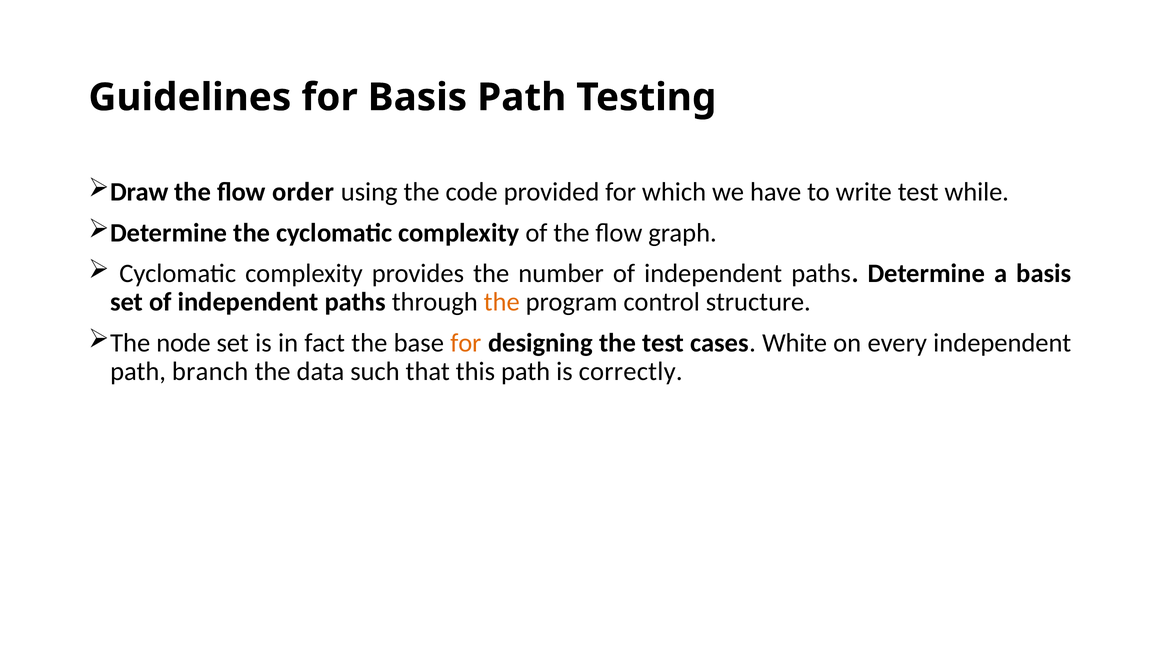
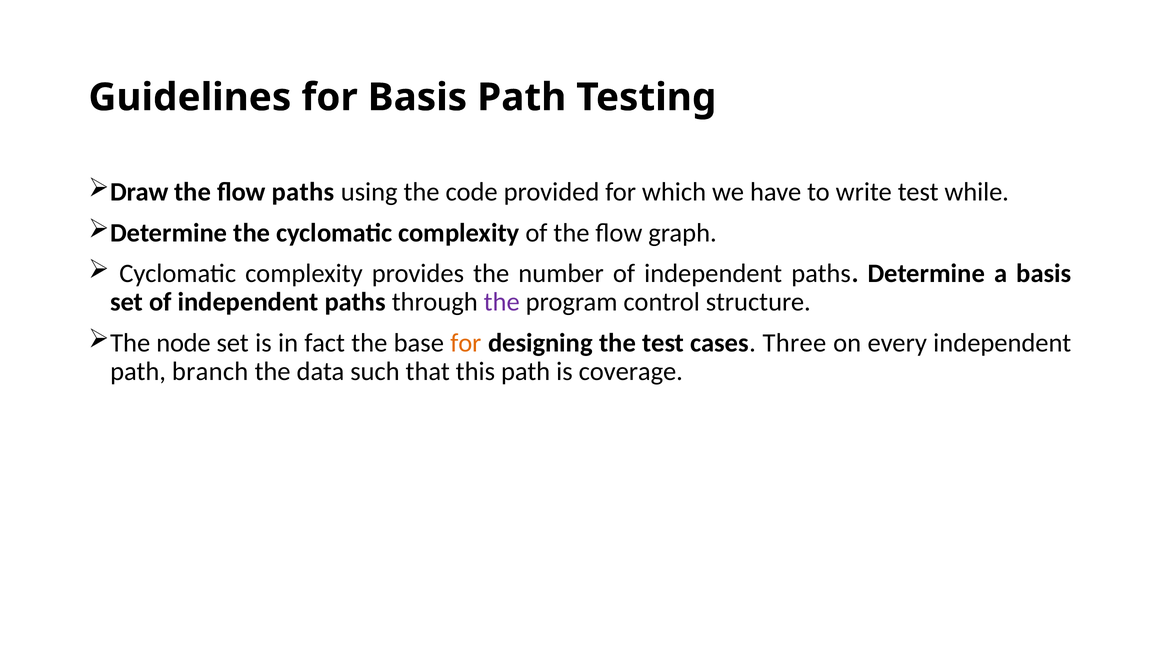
flow order: order -> paths (303, 192)
the colour: orange -> purple (502, 302)
White: White -> Three (794, 343)
correctly: correctly -> coverage (631, 372)
